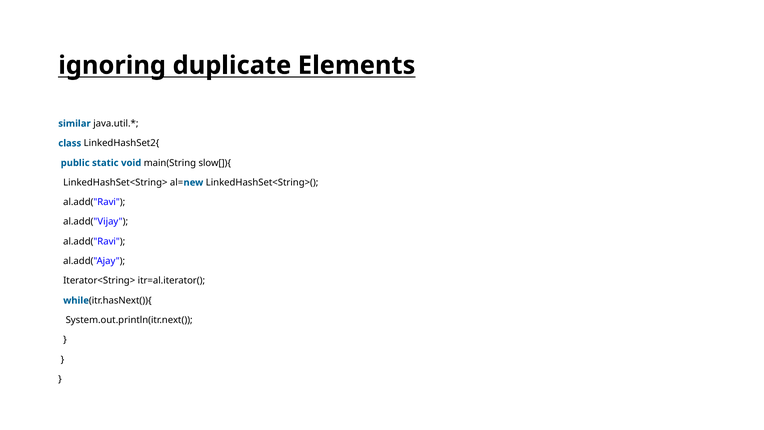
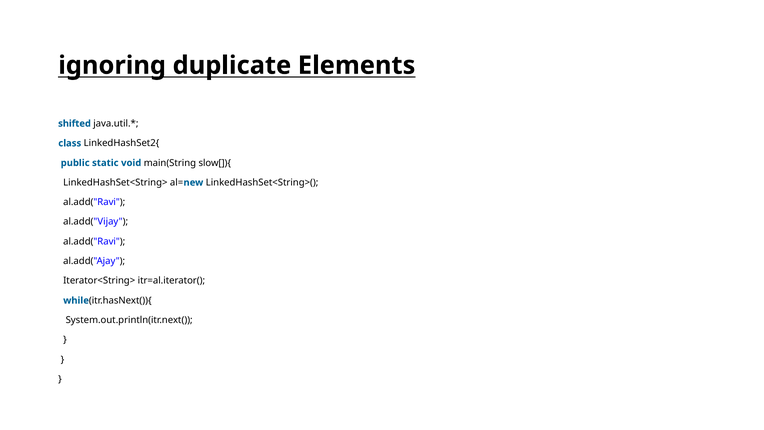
similar: similar -> shifted (75, 123)
